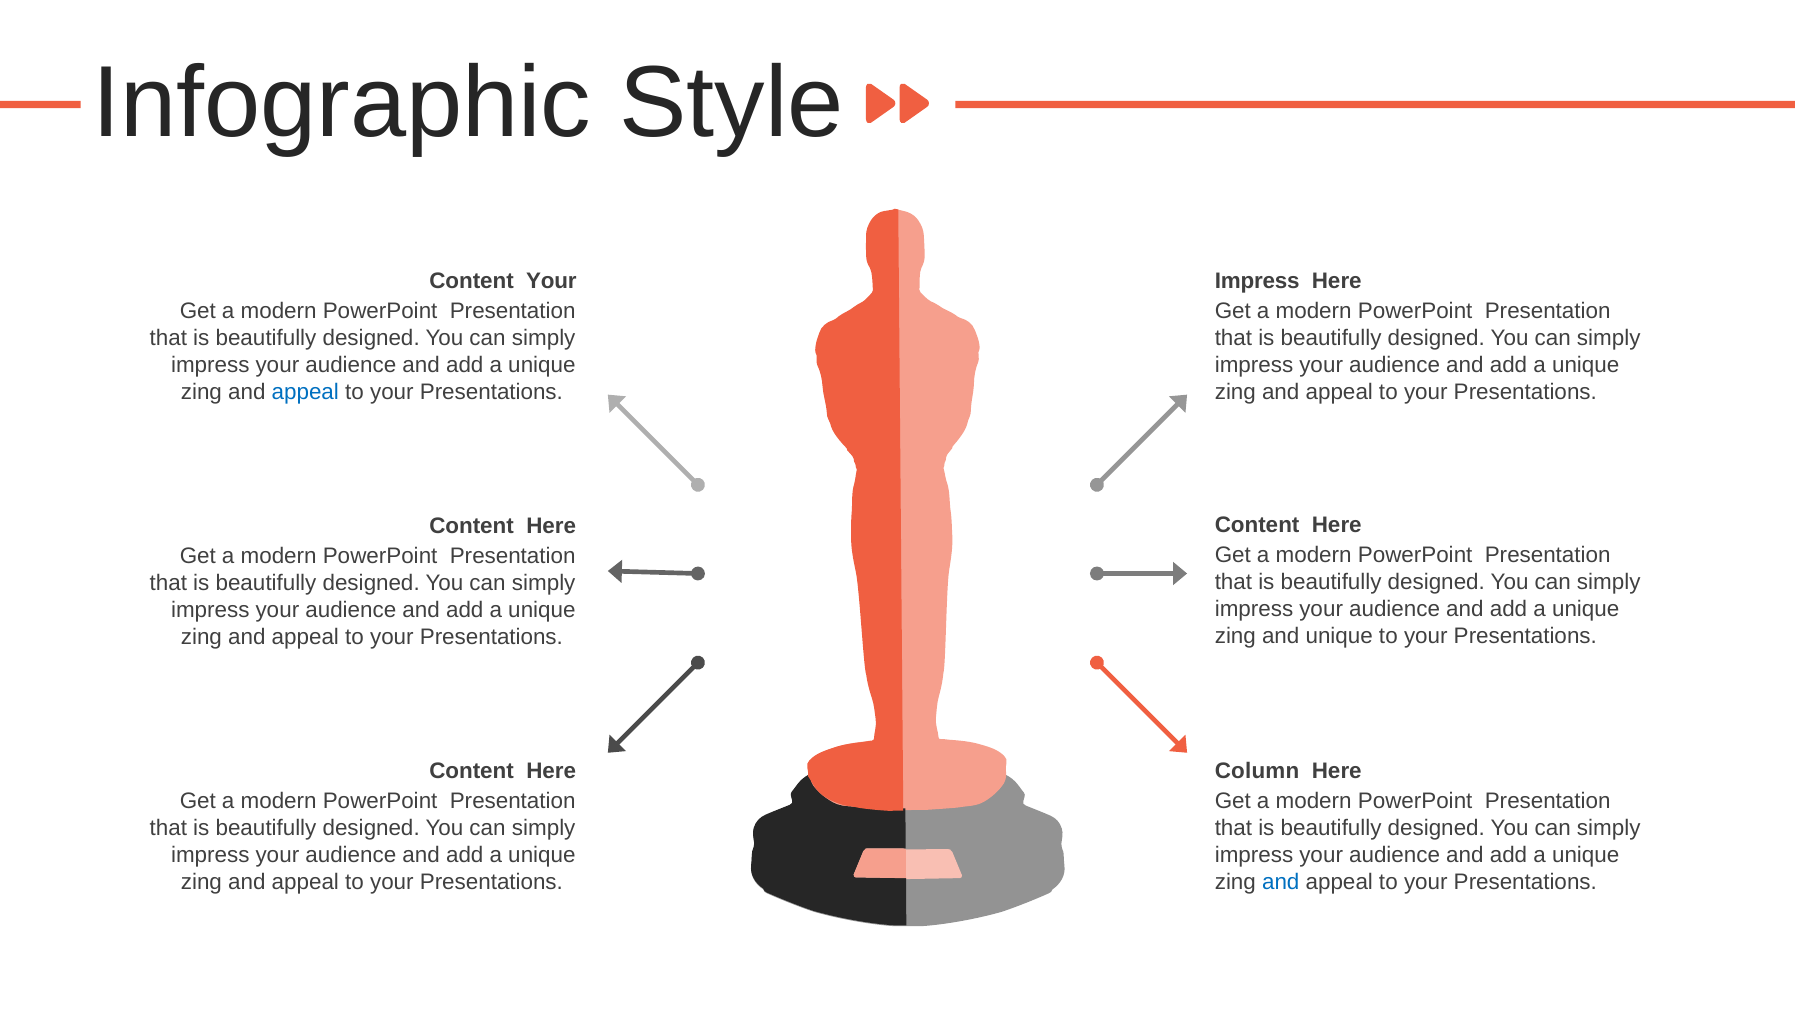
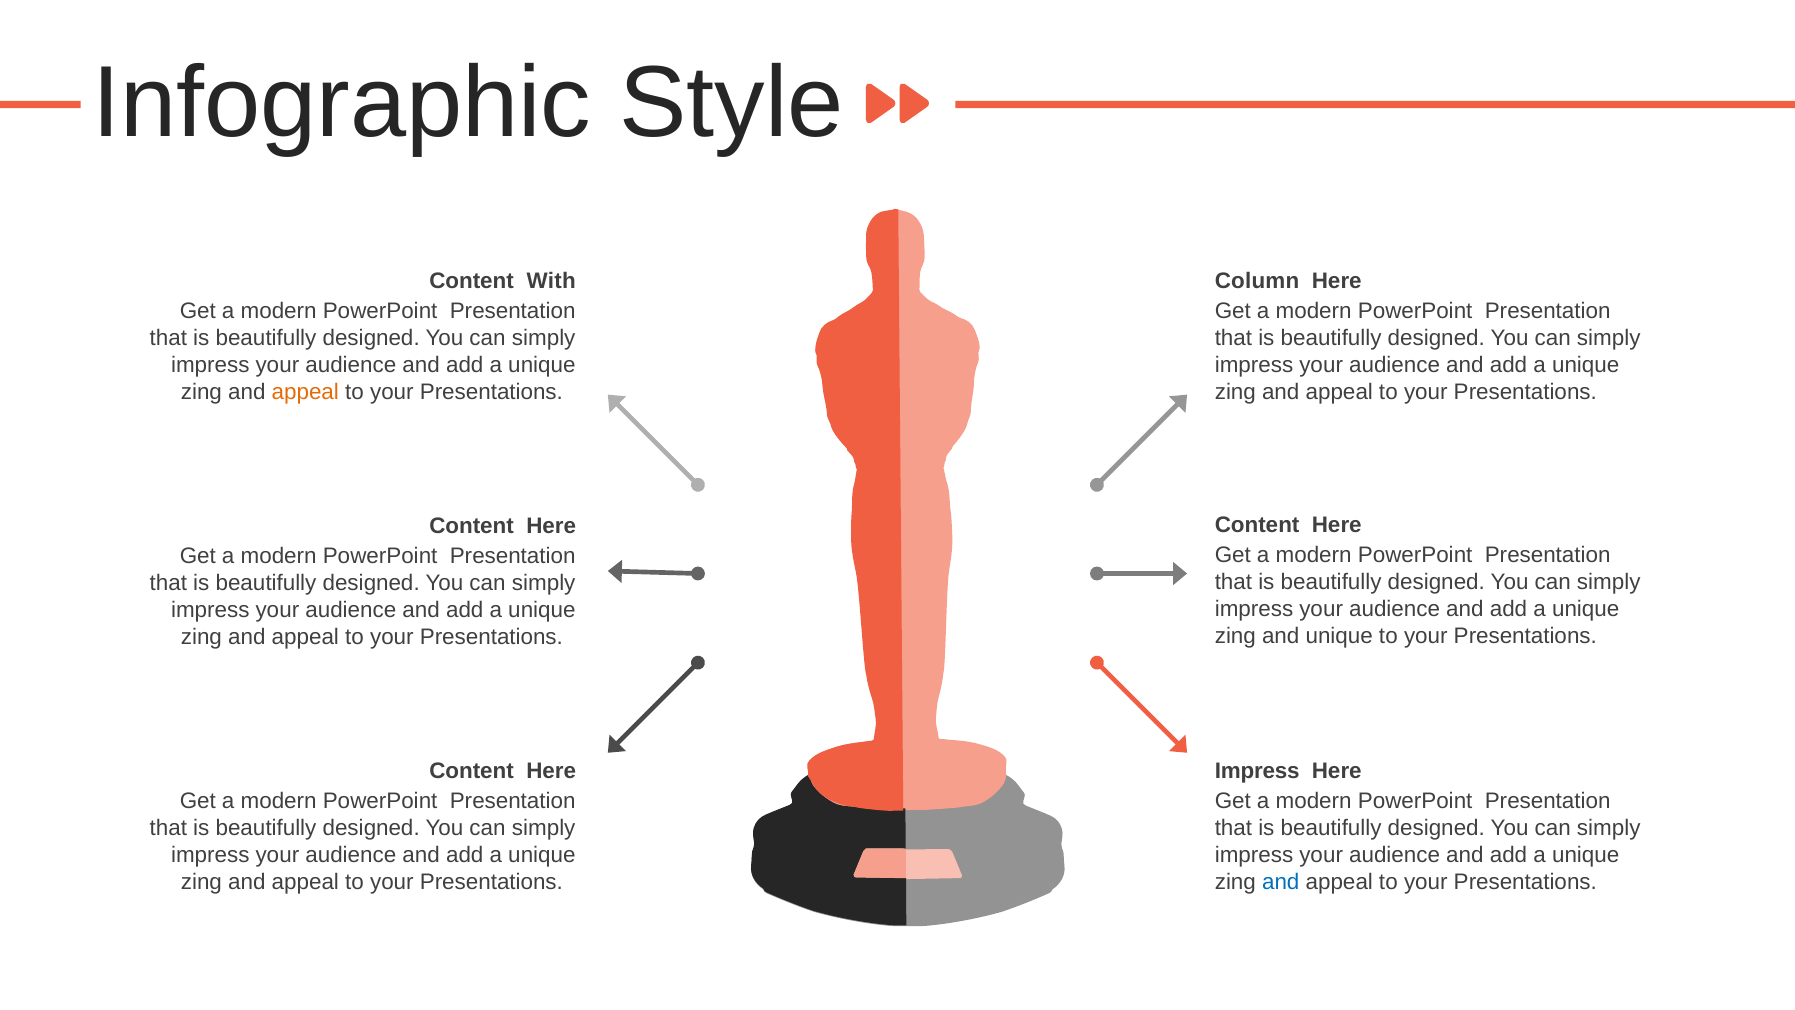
Content Your: Your -> With (551, 281)
Impress: Impress -> Column (1257, 281)
appeal colour: blue -> orange (305, 392)
Column: Column -> Impress (1257, 771)
